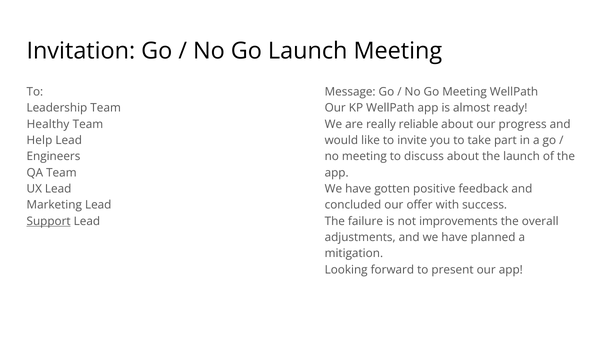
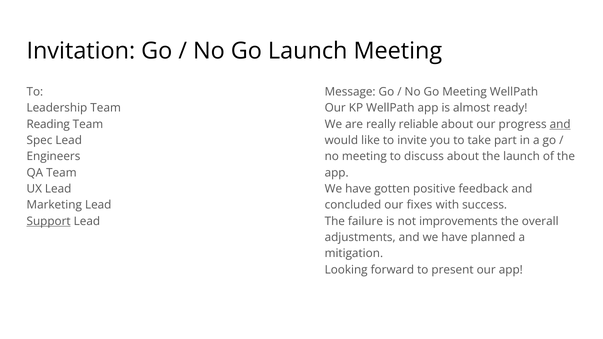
Healthy: Healthy -> Reading (48, 124)
and underline: none -> present (560, 124)
Help: Help -> Spec (40, 140)
offer: offer -> fixes (419, 205)
